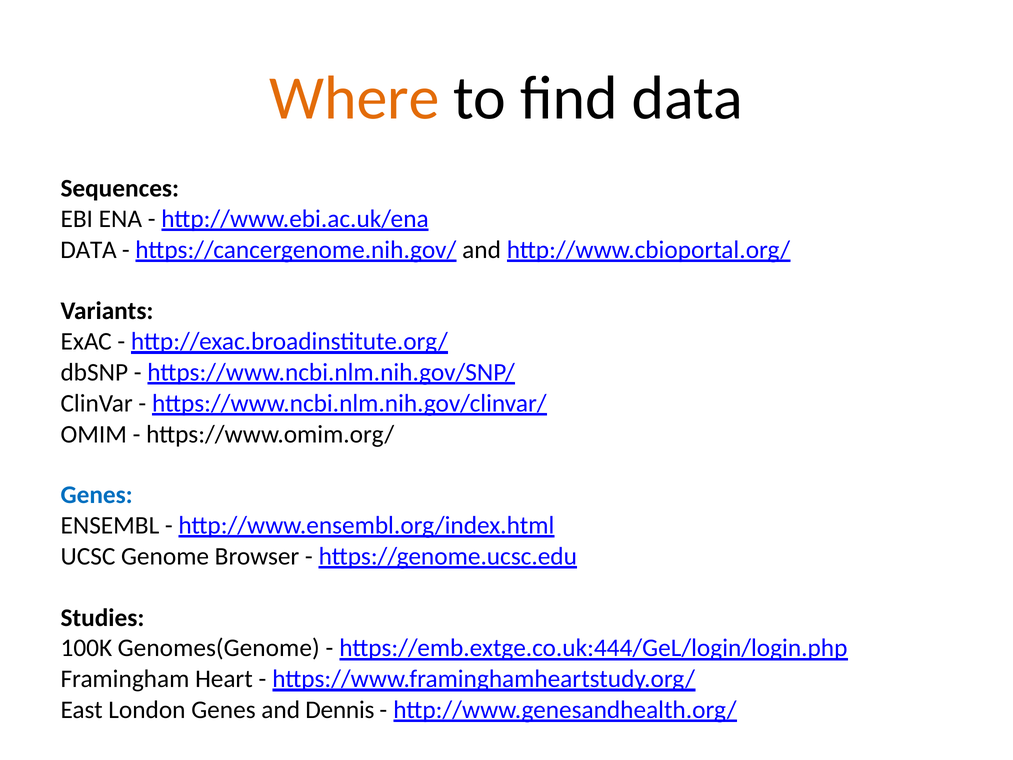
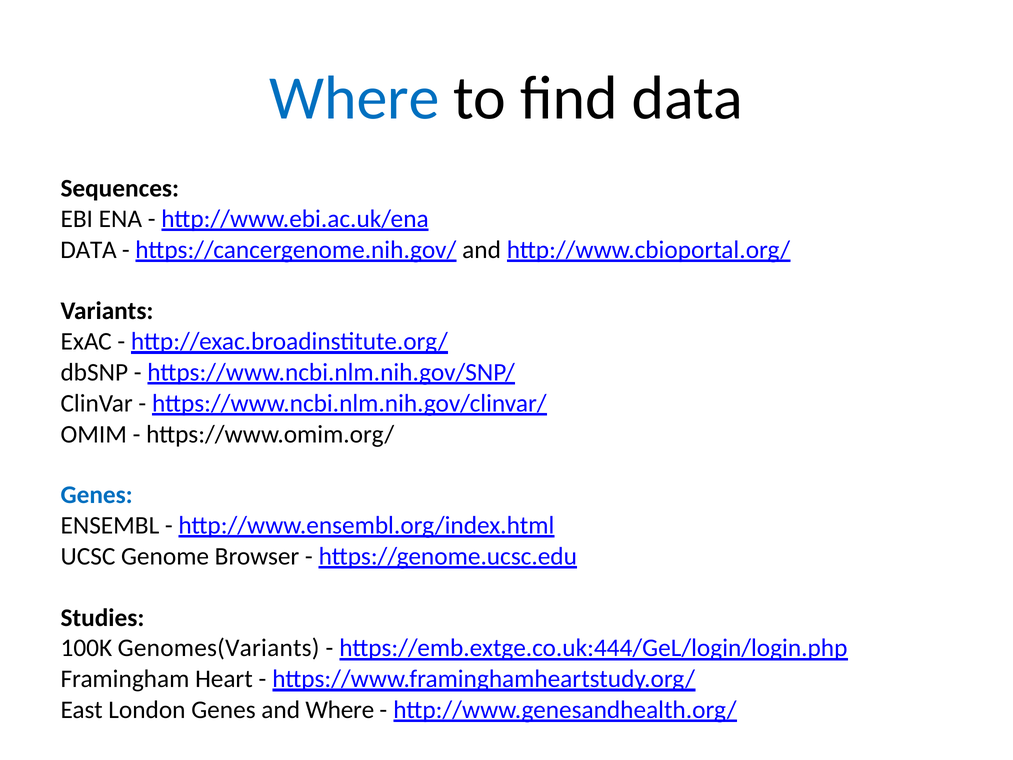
Where colour: orange -> blue (354, 98)
Genomes(Genome: Genomes(Genome -> Genomes(Variants (219, 648)
and Dennis: Dennis -> Where (340, 710)
